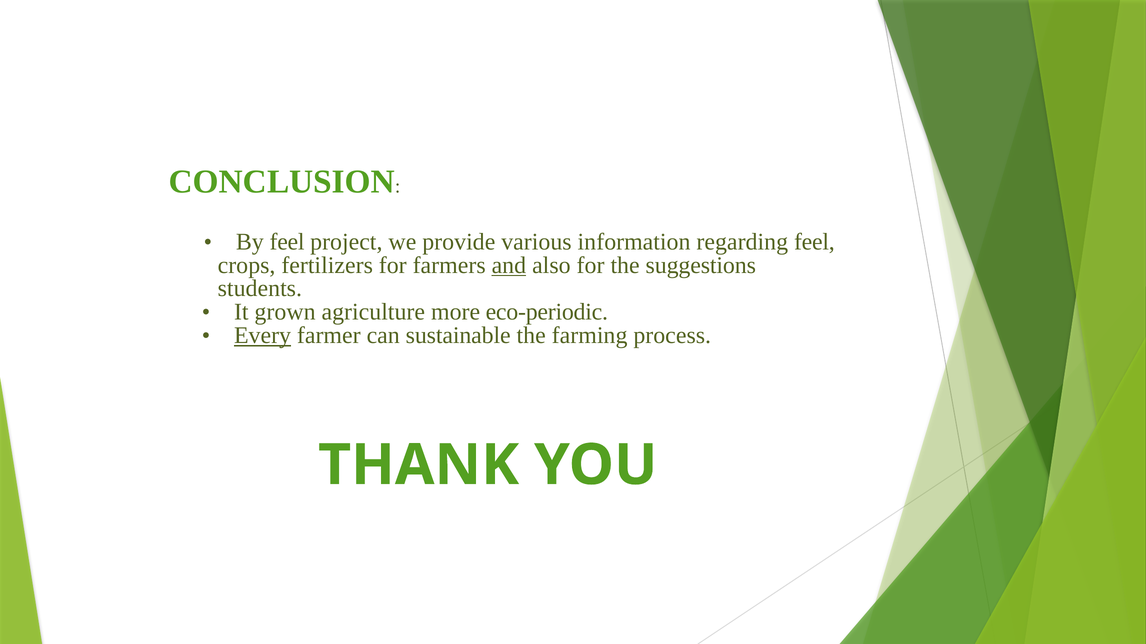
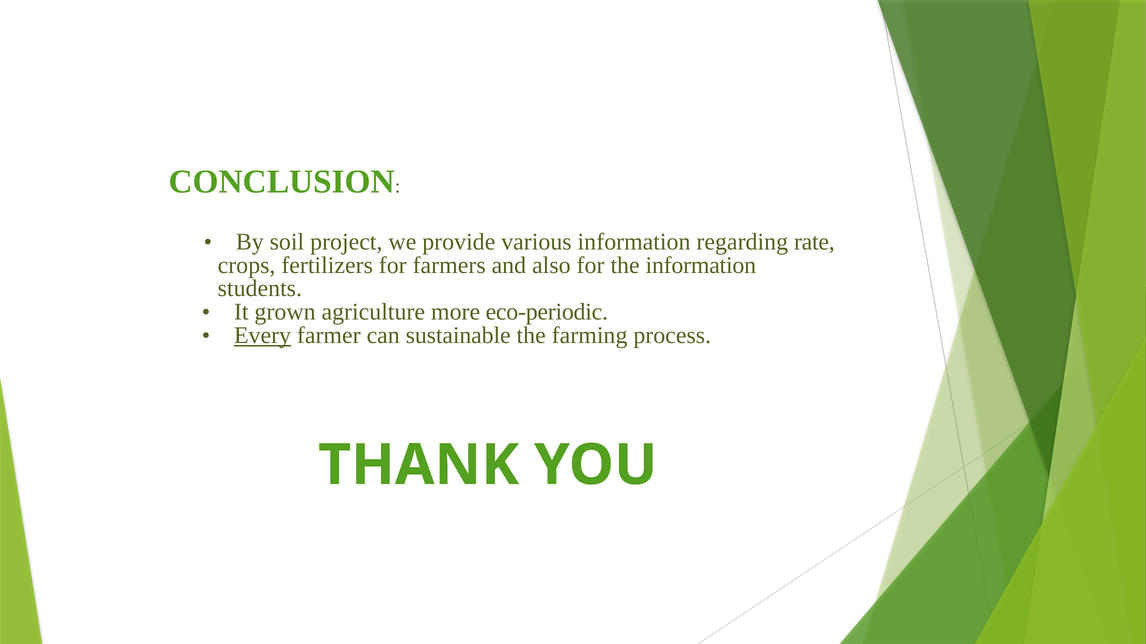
By feel: feel -> soil (287, 242)
regarding feel: feel -> rate (814, 242)
and underline: present -> none (509, 265)
the suggestions: suggestions -> information (701, 265)
